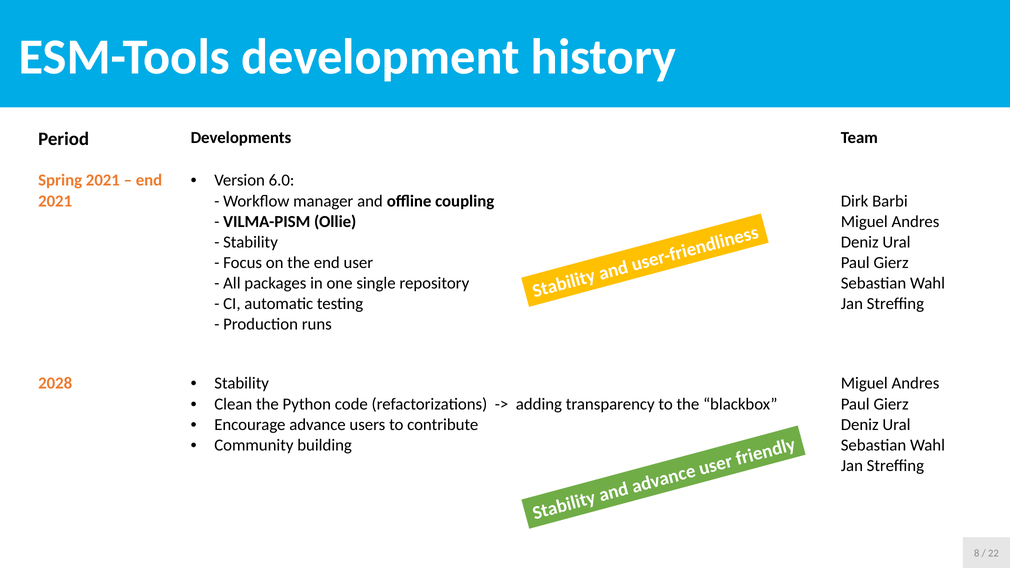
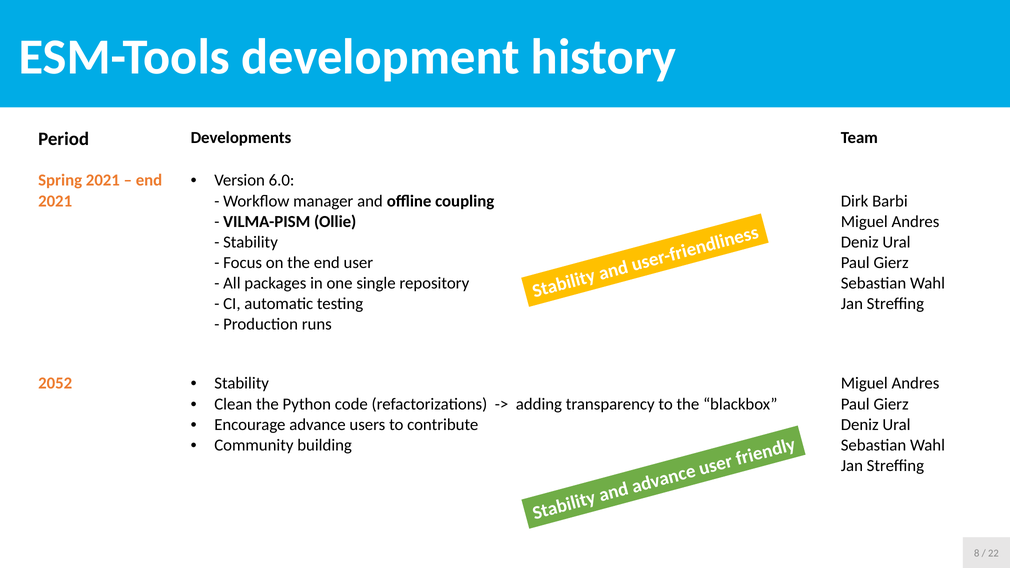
2028: 2028 -> 2052 (55, 383)
